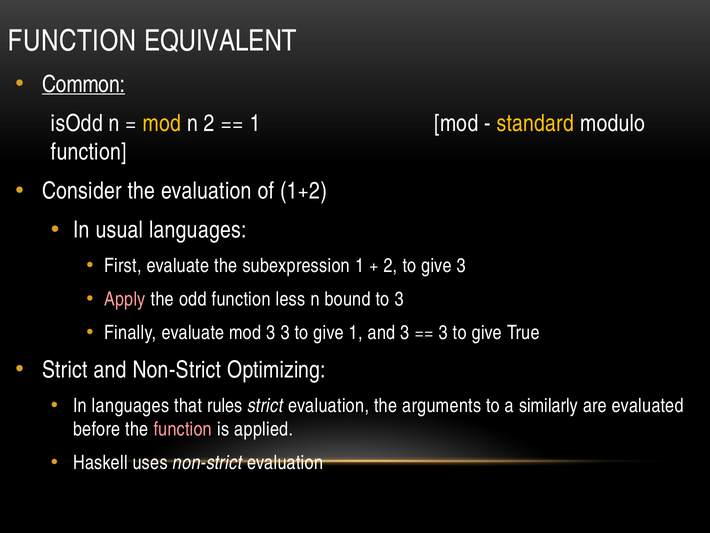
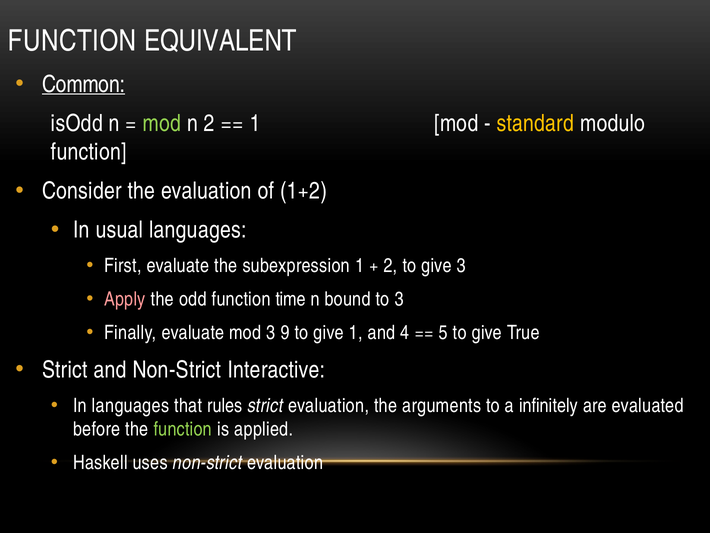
mod colour: yellow -> light green (162, 123)
less: less -> time (291, 299)
3 3: 3 -> 9 (285, 333)
and 3: 3 -> 4 (405, 333)
3: 3 -> 5 (443, 333)
Optimizing: Optimizing -> Interactive (276, 370)
similarly: similarly -> infinitely (548, 405)
function colour: pink -> light green (183, 429)
